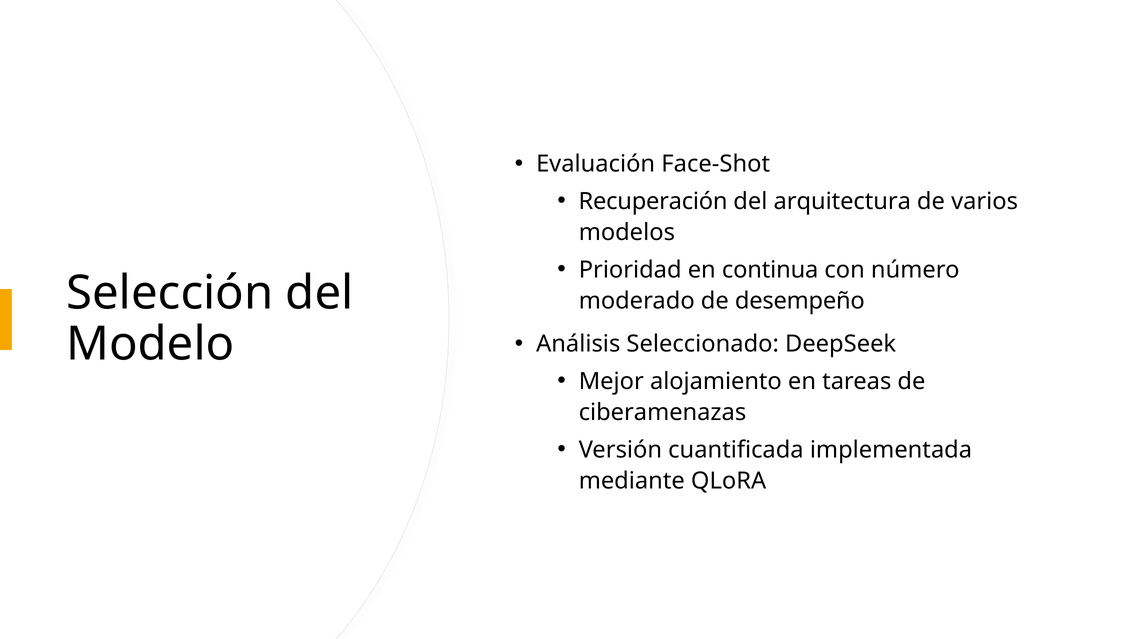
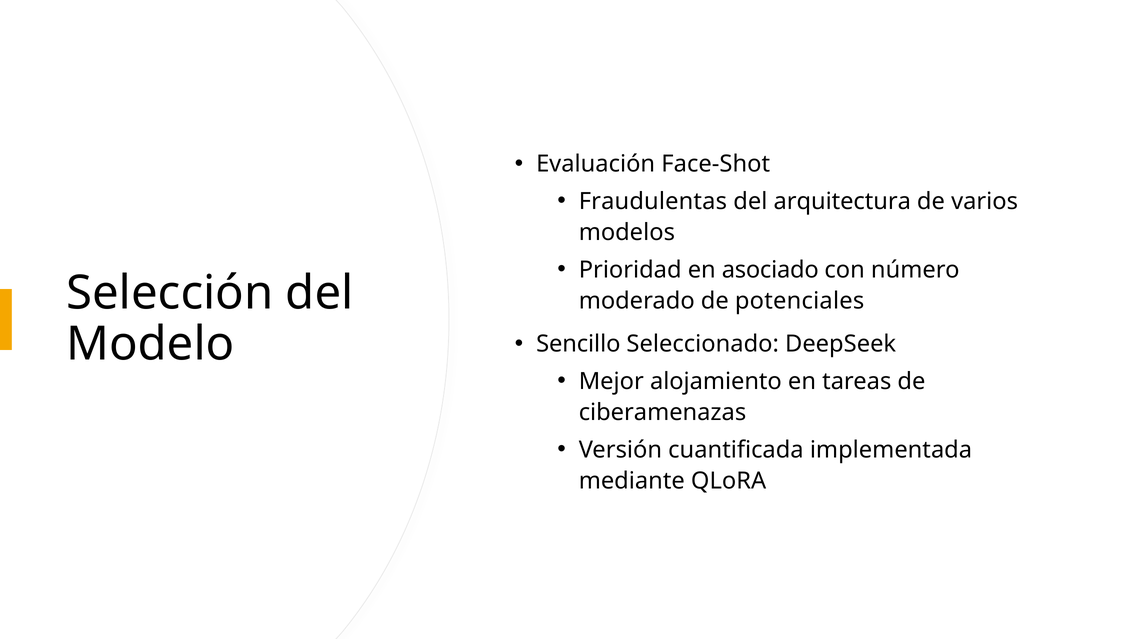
Recuperación: Recuperación -> Fraudulentas (653, 201)
continua: continua -> asociado (770, 270)
desempeño: desempeño -> potenciales (800, 301)
Análisis: Análisis -> Sencillo (578, 344)
